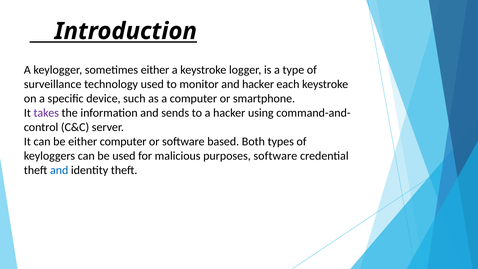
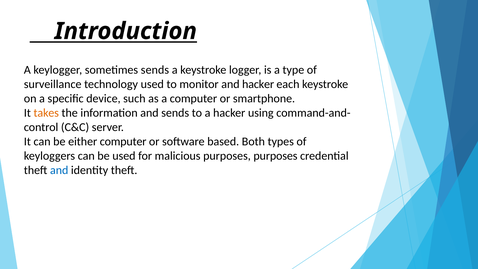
sometimes either: either -> sends (155, 70)
takes colour: purple -> orange (46, 113)
purposes software: software -> purposes (275, 156)
